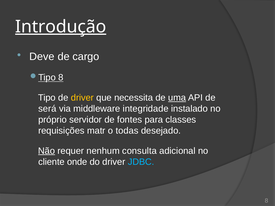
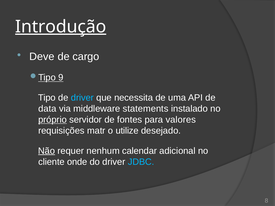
8: 8 -> 9 (61, 78)
driver colour: yellow -> light blue (82, 98)
uma underline: present -> none (177, 98)
será: será -> data (47, 109)
integridade: integridade -> statements (146, 109)
próprio underline: none -> present (52, 120)
classes: classes -> valores (181, 120)
todas: todas -> utilize (127, 131)
consulta: consulta -> calendar (140, 151)
